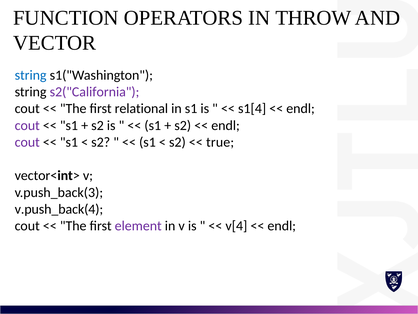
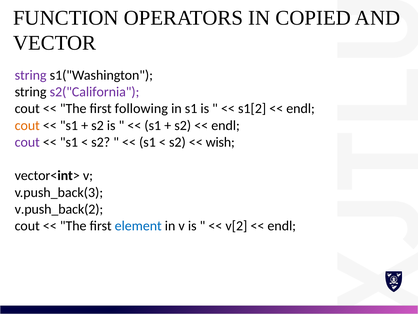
THROW: THROW -> COPIED (313, 18)
string colour: blue -> purple (31, 75)
relational: relational -> following (141, 109)
s1[4: s1[4 -> s1[2 (252, 109)
cout colour: purple -> orange (27, 125)
true: true -> wish (220, 142)
v.push_back(4: v.push_back(4 -> v.push_back(2 (59, 209)
element colour: purple -> blue (138, 226)
v[4: v[4 -> v[2 (236, 226)
